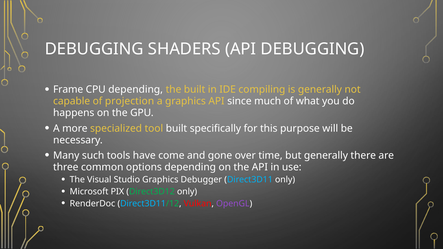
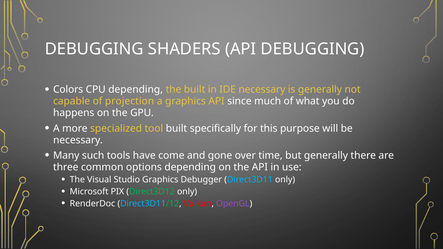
Frame: Frame -> Colors (68, 90)
IDE compiling: compiling -> necessary (262, 90)
